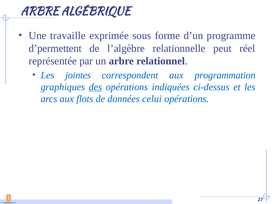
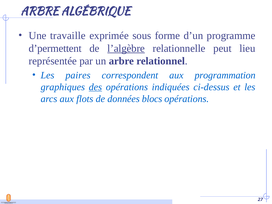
l’algèbre underline: none -> present (126, 48)
réel: réel -> lieu (247, 48)
jointes: jointes -> paires (78, 75)
celui: celui -> blocs (152, 99)
